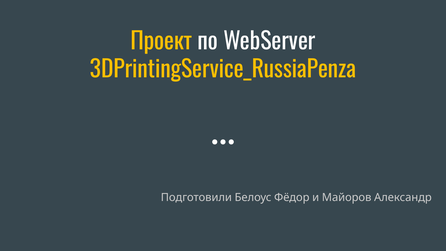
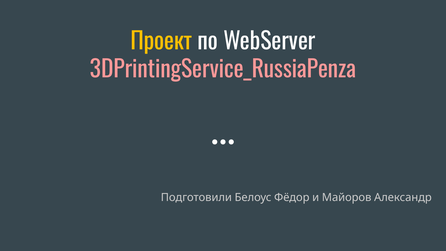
3DPrintingService_RussiaPenza colour: yellow -> pink (223, 70)
